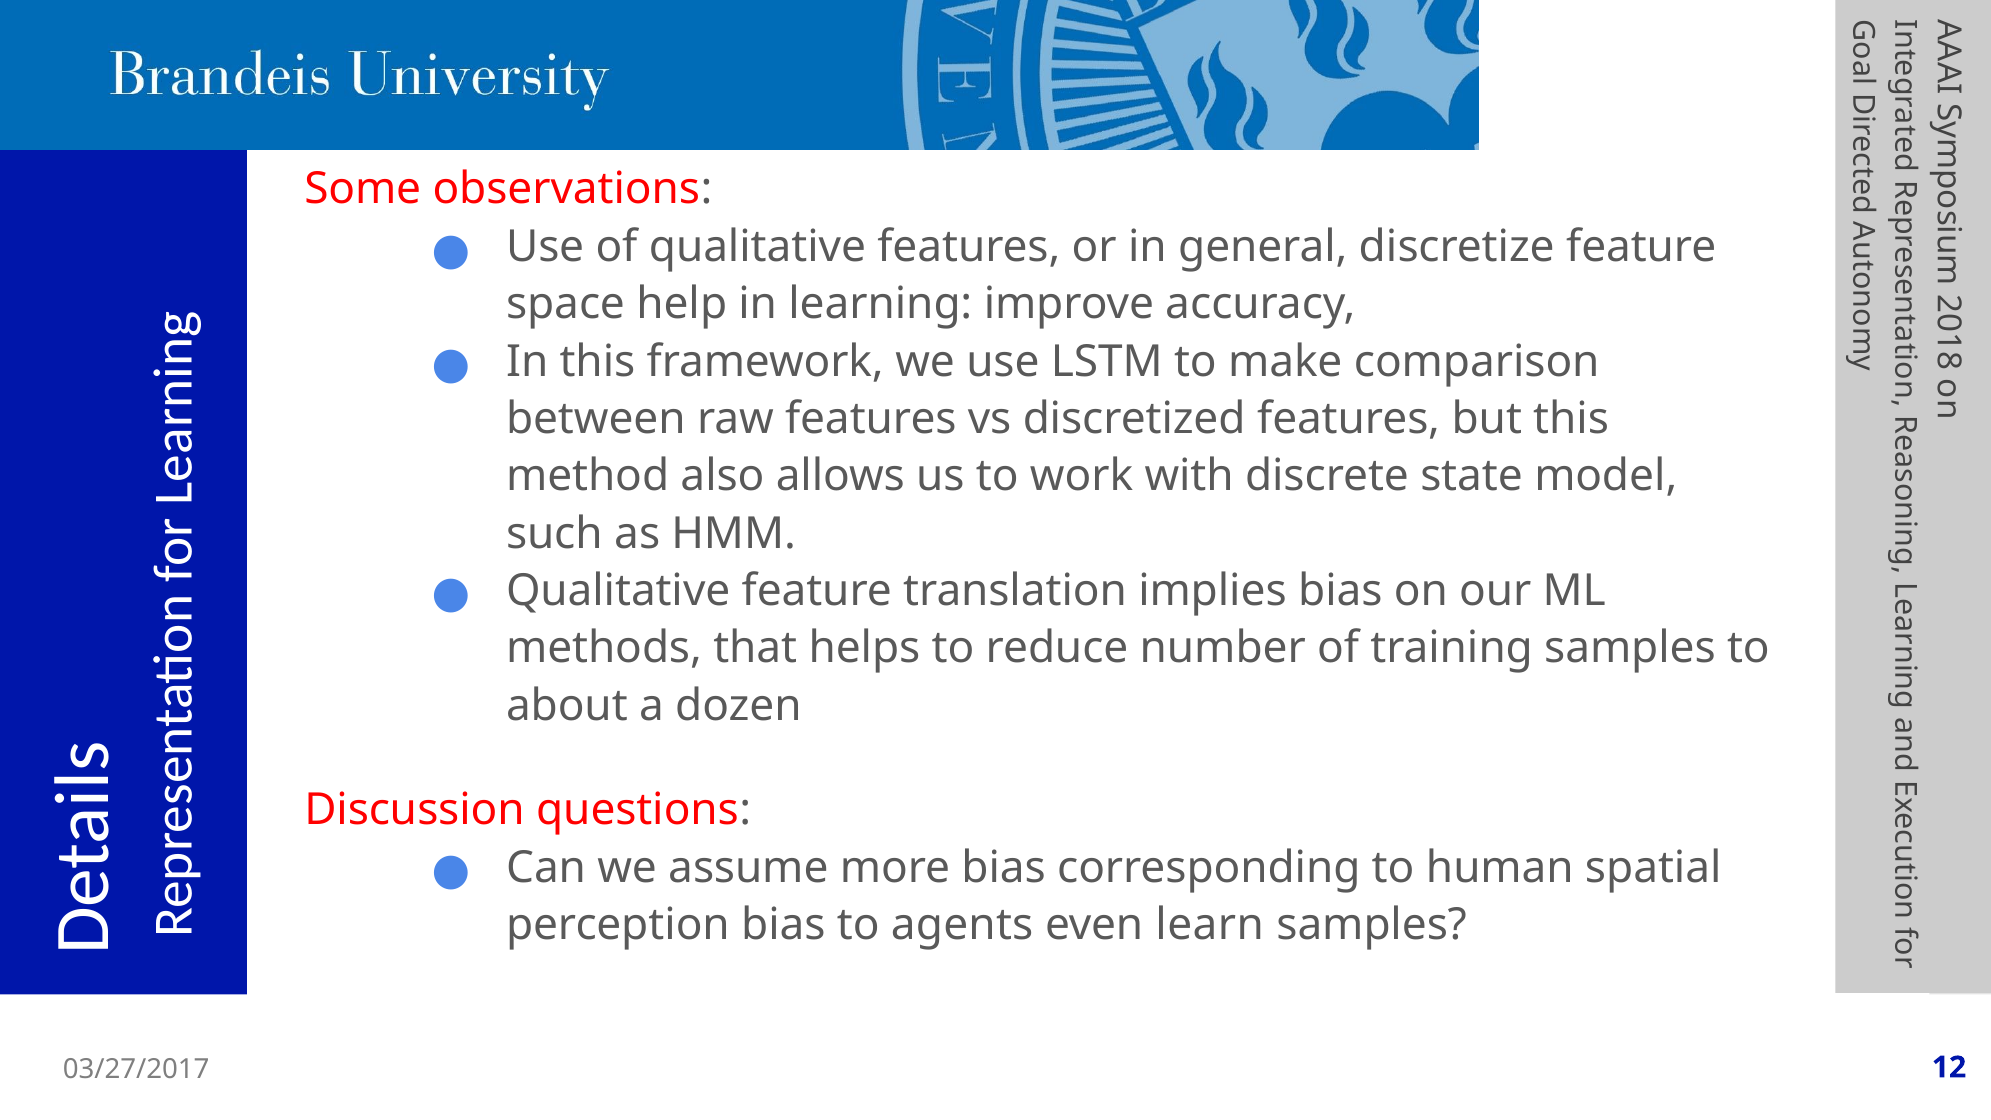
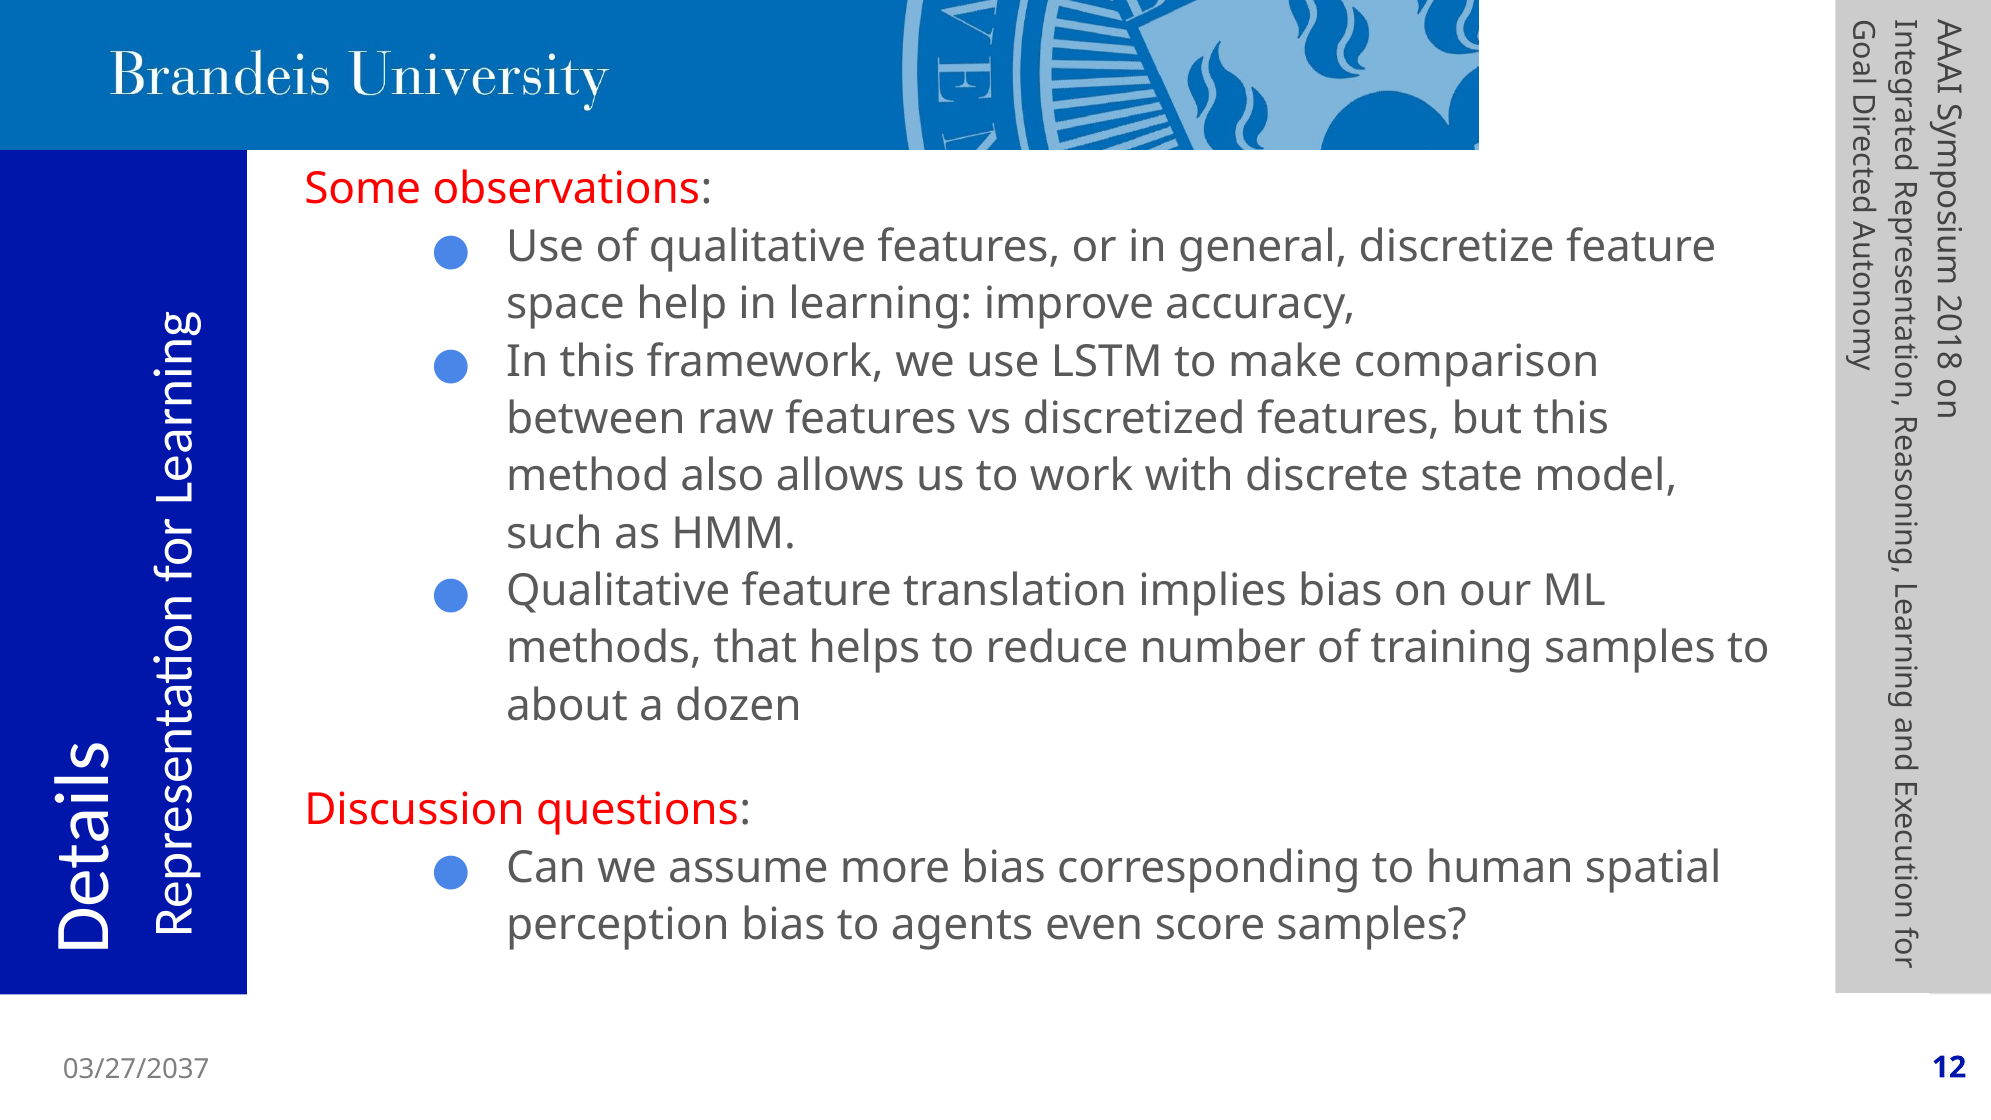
learn: learn -> score (1210, 925)
03/27/2017: 03/27/2017 -> 03/27/2037 (136, 1070)
